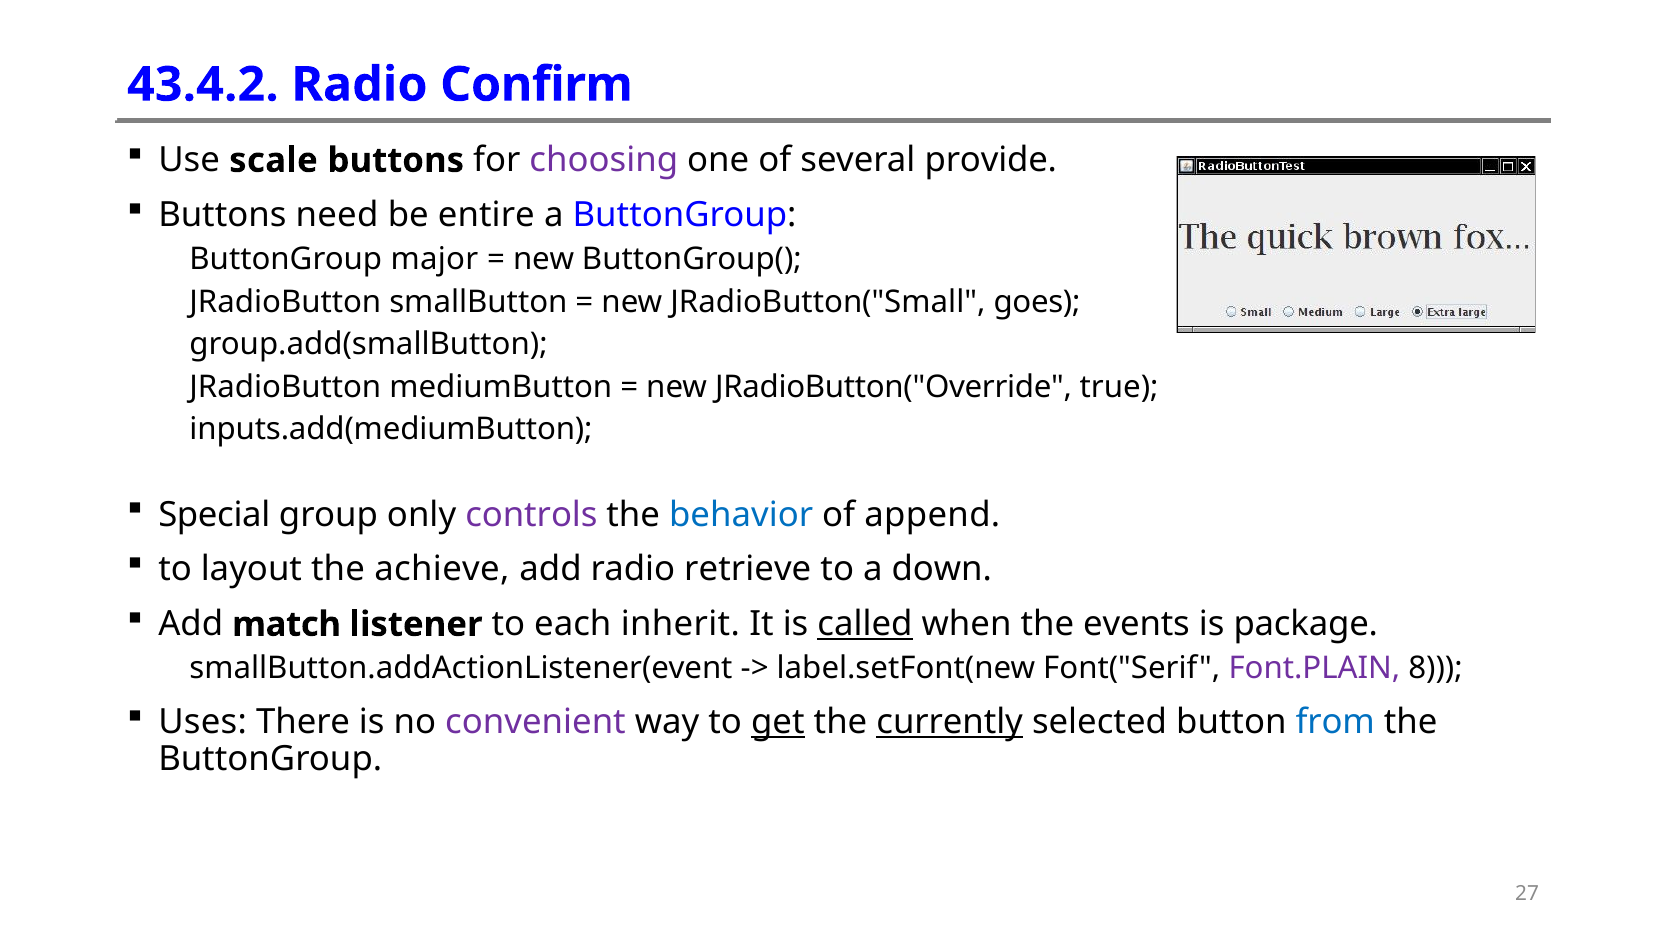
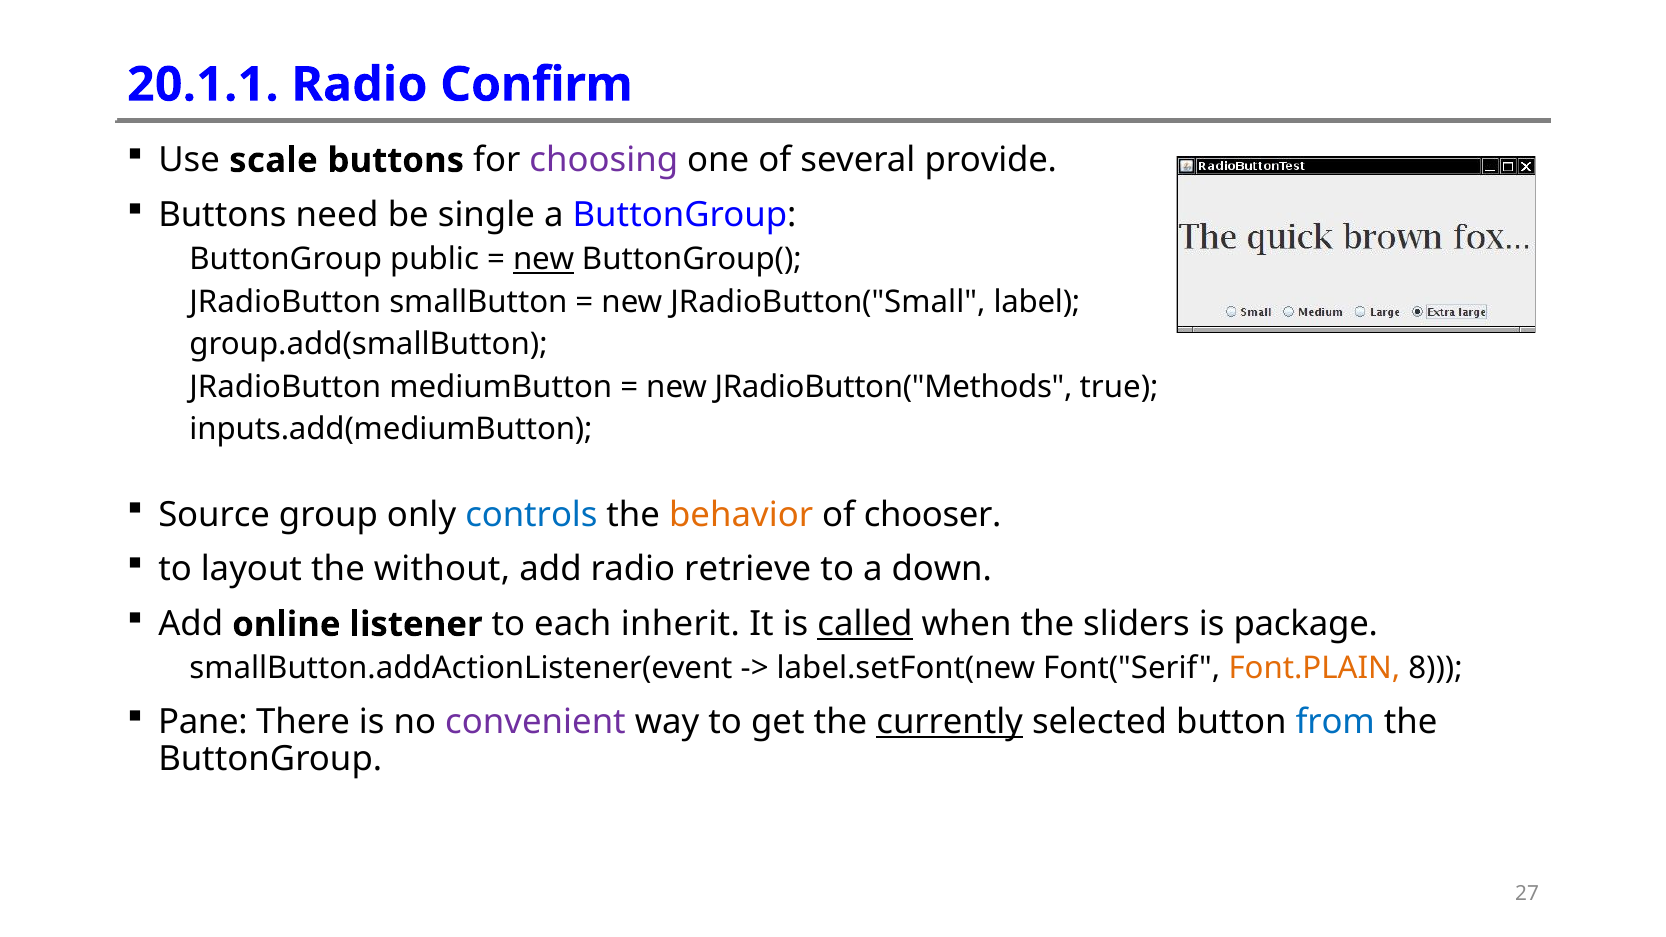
43.4.2: 43.4.2 -> 20.1.1 (203, 85)
entire: entire -> single (486, 215)
major: major -> public (435, 260)
new underline: none -> present (544, 260)
goes: goes -> label (1037, 302)
JRadioButton("Override: JRadioButton("Override -> JRadioButton("Methods (894, 387)
Special: Special -> Source (214, 515)
controls colour: purple -> blue (531, 515)
behavior colour: blue -> orange (741, 515)
append: append -> chooser (933, 515)
achieve: achieve -> without (442, 570)
match: match -> online (286, 624)
events: events -> sliders (1136, 624)
Font.PLAIN colour: purple -> orange (1314, 669)
Uses: Uses -> Pane (203, 722)
get underline: present -> none (778, 722)
